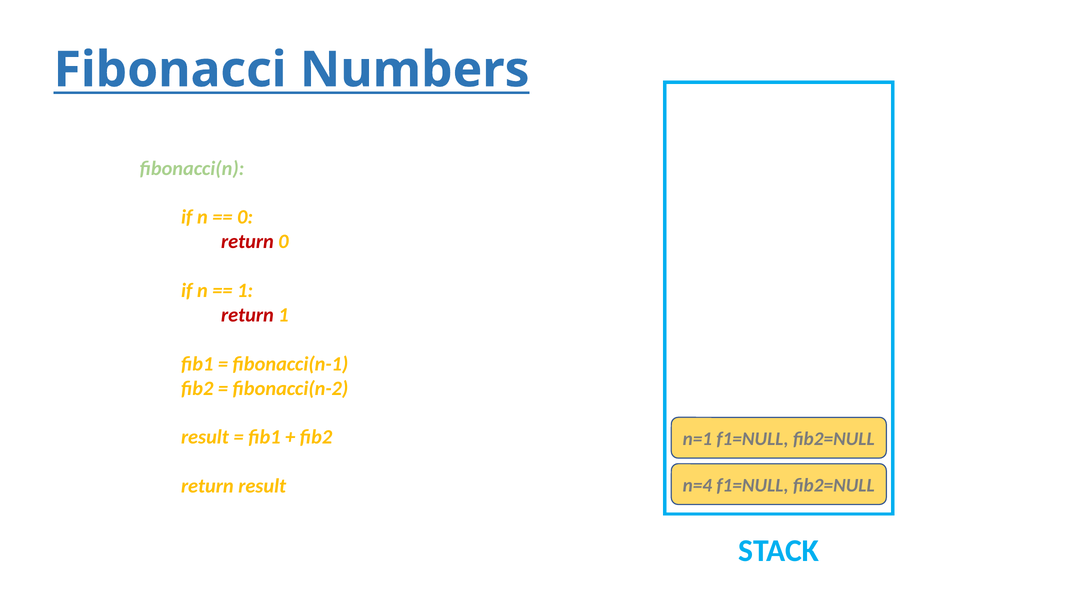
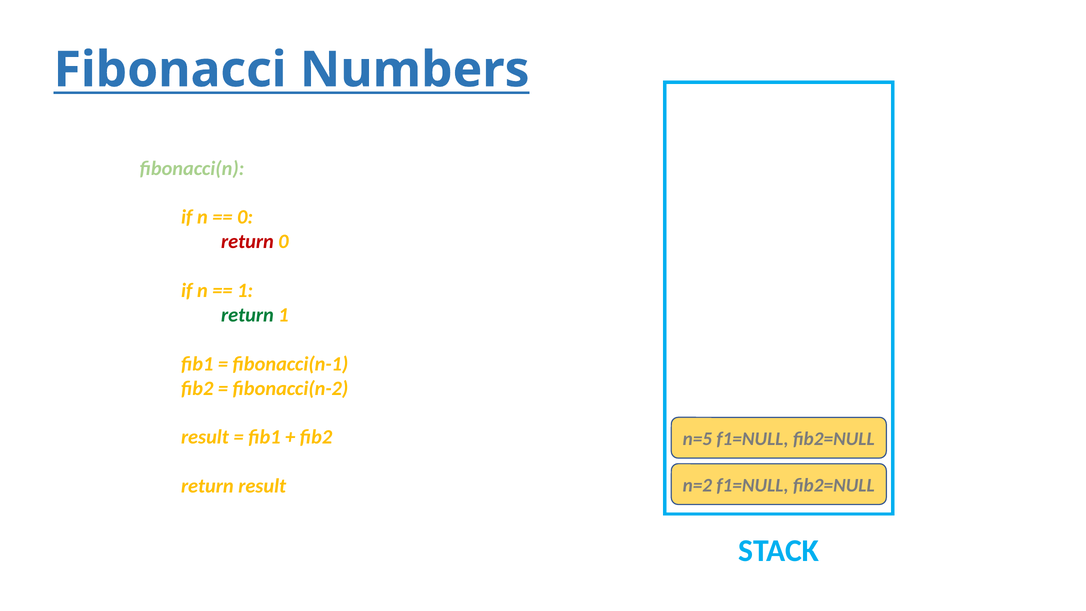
return colour: red -> green (247, 315)
n=1: n=1 -> n=5 (697, 439)
n=4: n=4 -> n=2 (697, 485)
